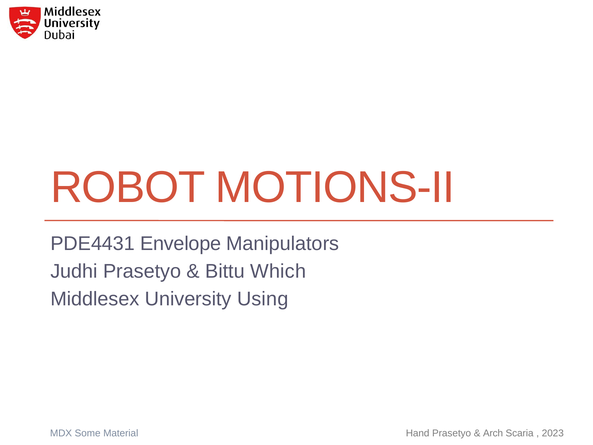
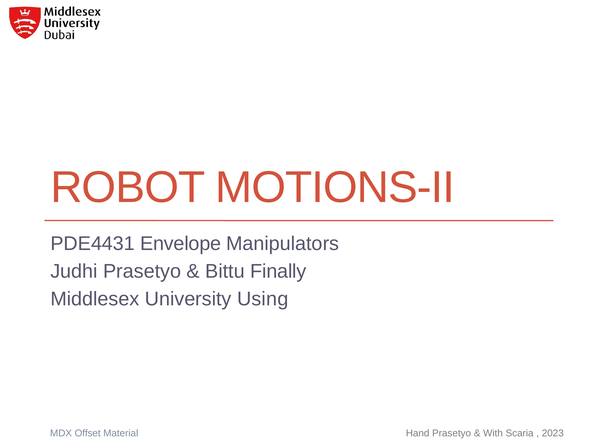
Which: Which -> Finally (278, 271)
Some: Some -> Offset (88, 433)
Arch: Arch -> With (493, 433)
